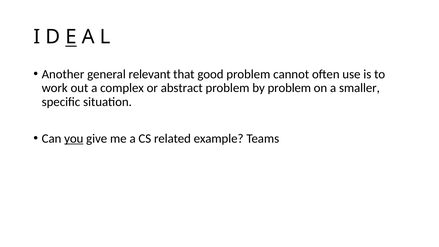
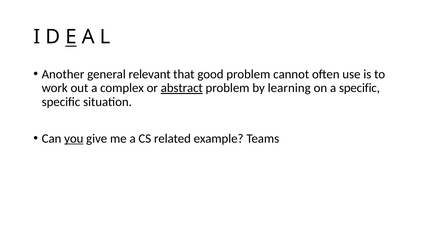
abstract underline: none -> present (182, 88)
by problem: problem -> learning (289, 88)
a smaller: smaller -> specific (359, 88)
